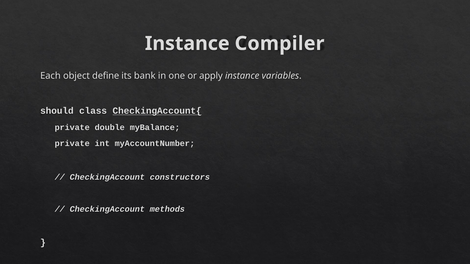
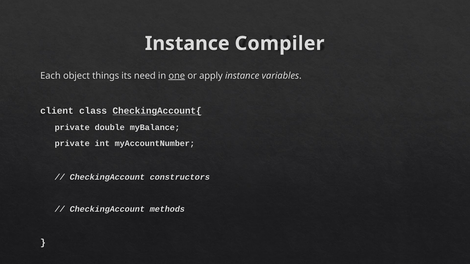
define: define -> things (106, 76)
bank: bank -> need (145, 76)
one underline: none -> present (177, 76)
should: should -> client (57, 111)
